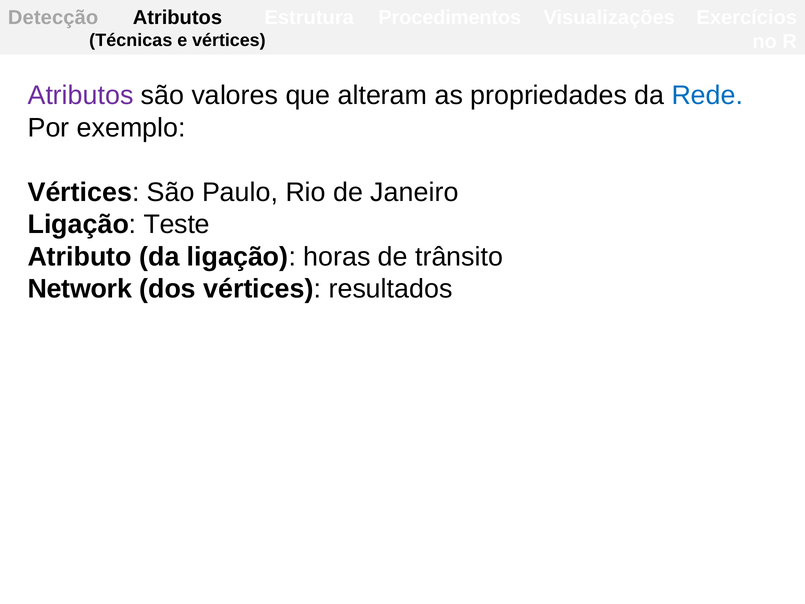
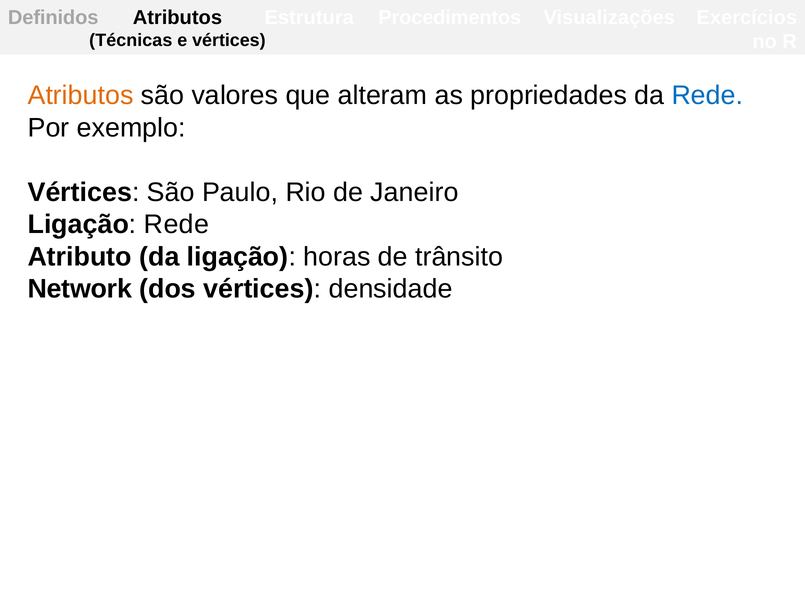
Detecção: Detecção -> Definidos (53, 17)
Atributos colour: purple -> orange (81, 96)
Ligação Teste: Teste -> Rede (176, 224)
resultados: resultados -> densidade (391, 289)
